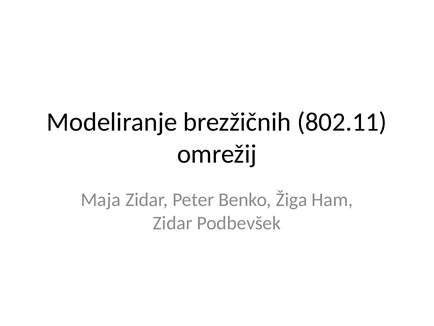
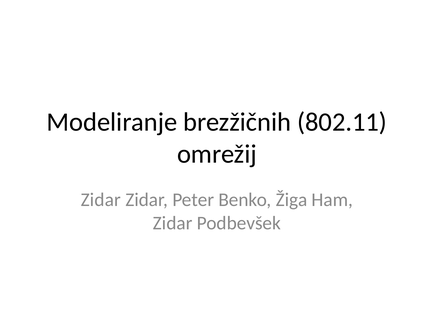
Maja: Maja -> Zidar (101, 200)
